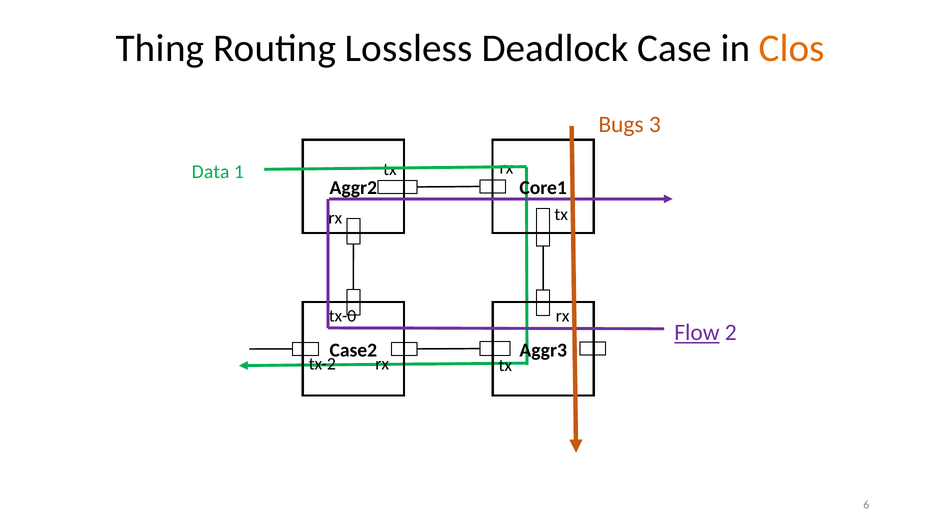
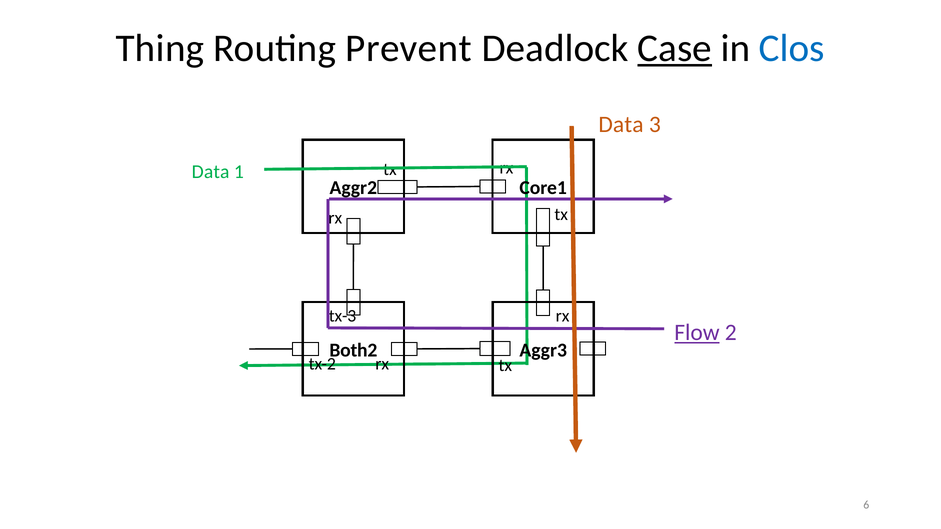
Lossless: Lossless -> Prevent (409, 49)
Case underline: none -> present (675, 49)
Clos colour: orange -> blue (792, 49)
Bugs: Bugs -> Data (621, 124)
tx-0: tx-0 -> tx-3 (343, 316)
Case2: Case2 -> Both2 (353, 350)
